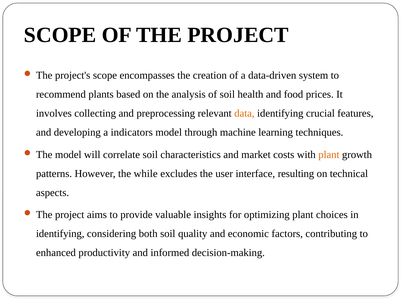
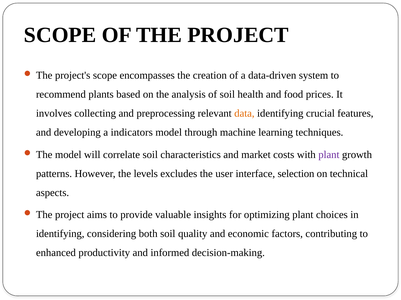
plant colour: orange -> purple (329, 155)
while: while -> levels (146, 174)
resulting: resulting -> selection (296, 174)
